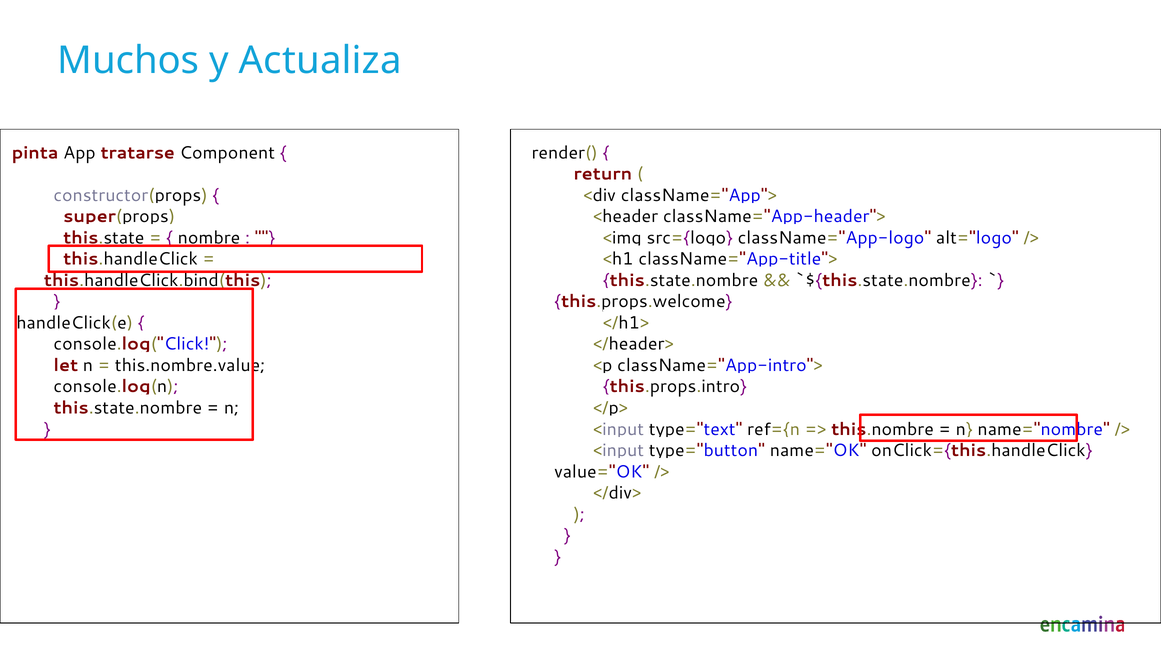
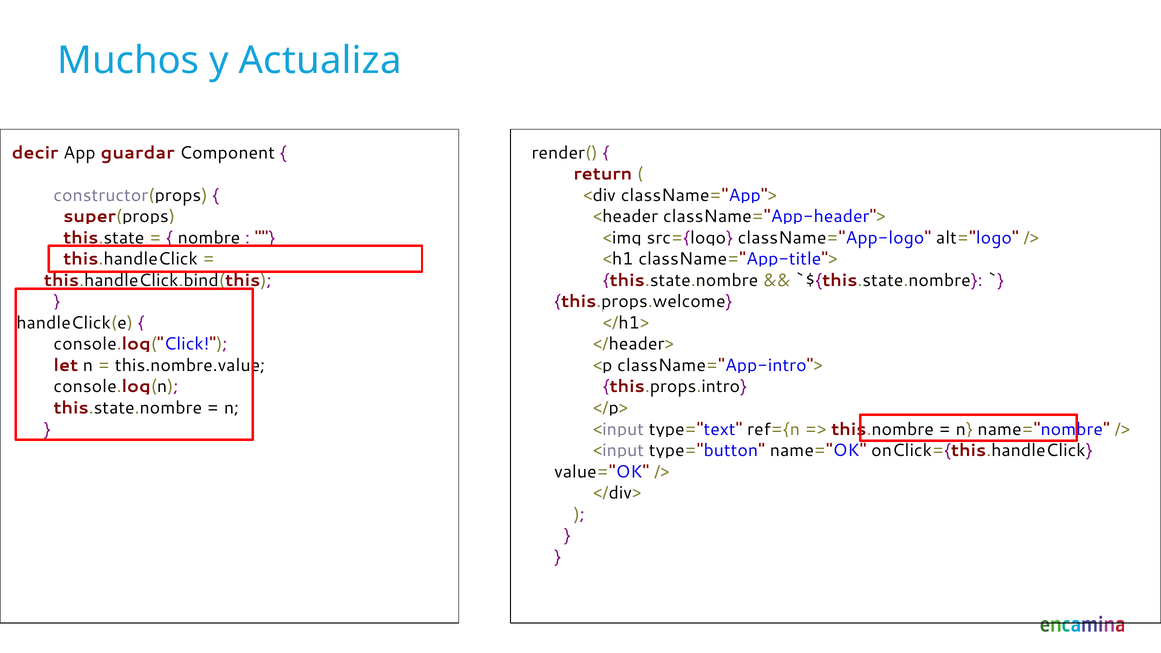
pinta: pinta -> decir (35, 153)
tratarse: tratarse -> guardar (138, 153)
